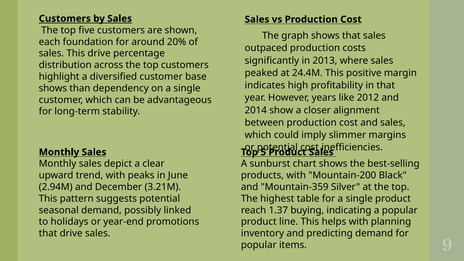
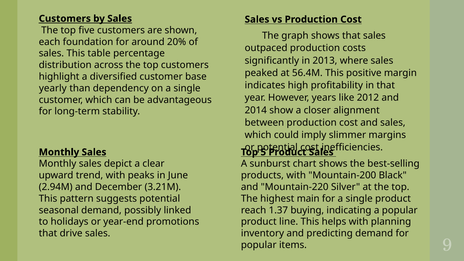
This drive: drive -> table (99, 53)
24.4M: 24.4M -> 56.4M (307, 73)
shows: shows -> yearly (53, 88)
Mountain-359: Mountain-359 -> Mountain-220 (295, 187)
table: table -> main (308, 199)
